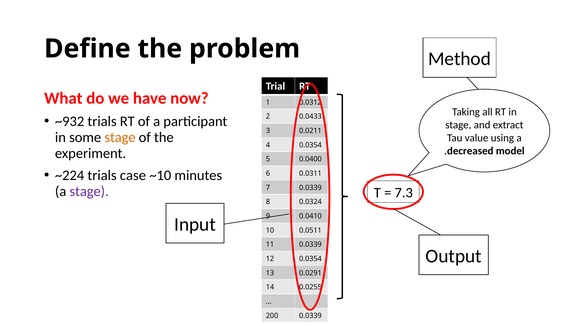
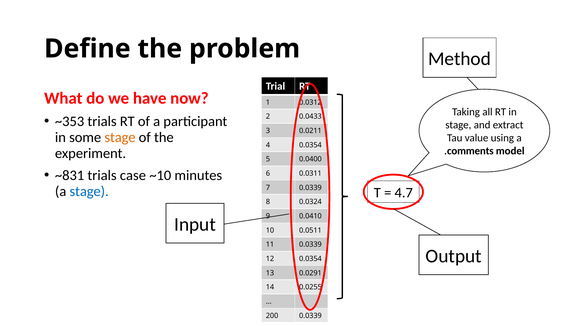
~932: ~932 -> ~353 (70, 121)
decreased: decreased -> comments (470, 151)
~224: ~224 -> ~831 (70, 175)
stage colour: purple -> blue (89, 191)
7.3: 7.3 -> 4.7 (404, 192)
